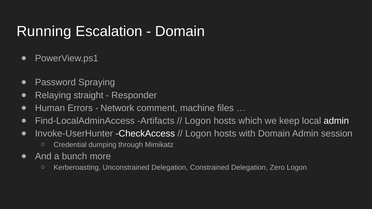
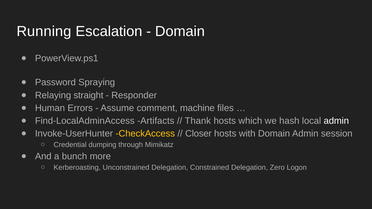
Network: Network -> Assume (117, 108)
Logon: Logon -> Thank (198, 121)
keep: keep -> hash (289, 121)
CheckAccess colour: white -> yellow (145, 134)
Logon: Logon -> Closer (198, 134)
